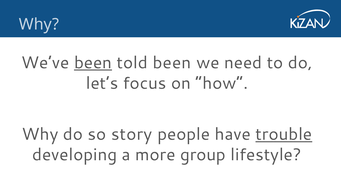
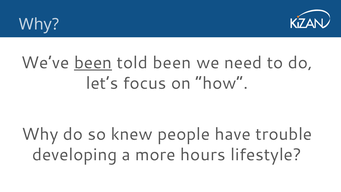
story: story -> knew (132, 134)
trouble underline: present -> none (284, 134)
group: group -> hours (203, 155)
